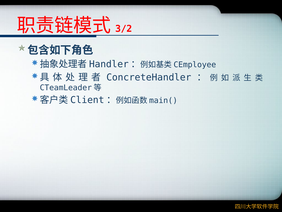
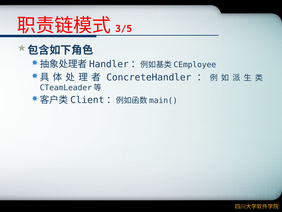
3/2: 3/2 -> 3/5 (124, 29)
